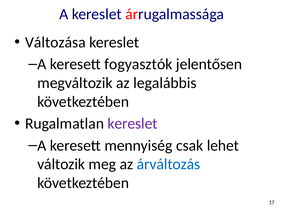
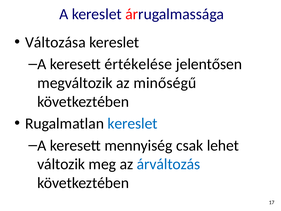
fogyasztók: fogyasztók -> értékelése (138, 64)
legalábbis: legalábbis -> minőségű (165, 83)
kereslet colour: purple -> blue (132, 123)
